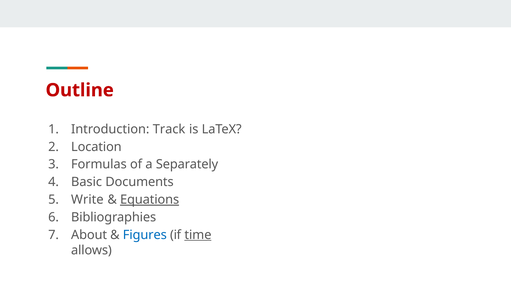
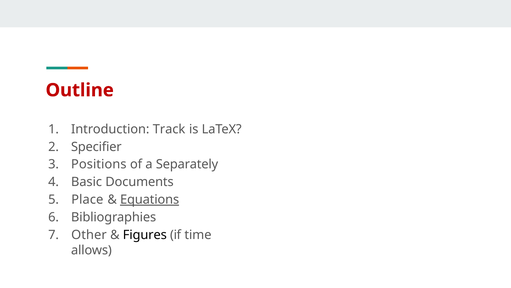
Location: Location -> Specifier (96, 147)
Formulas: Formulas -> Positions (99, 164)
Write: Write -> Place (87, 199)
About: About -> Other (89, 234)
Figures colour: blue -> black (145, 234)
time underline: present -> none (198, 234)
